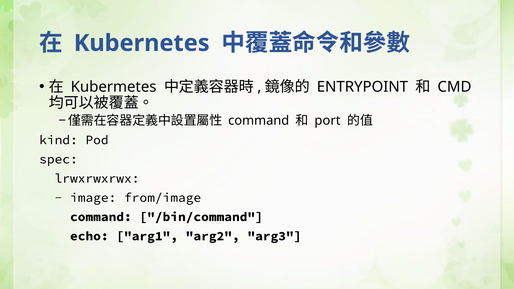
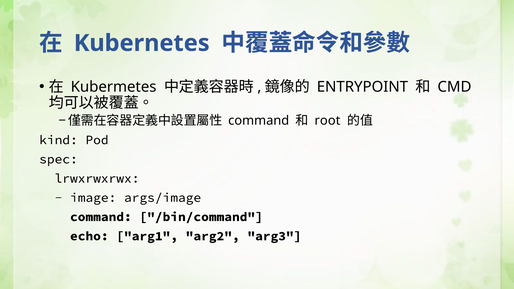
port: port -> root (327, 121)
from/image: from/image -> args/image (163, 198)
